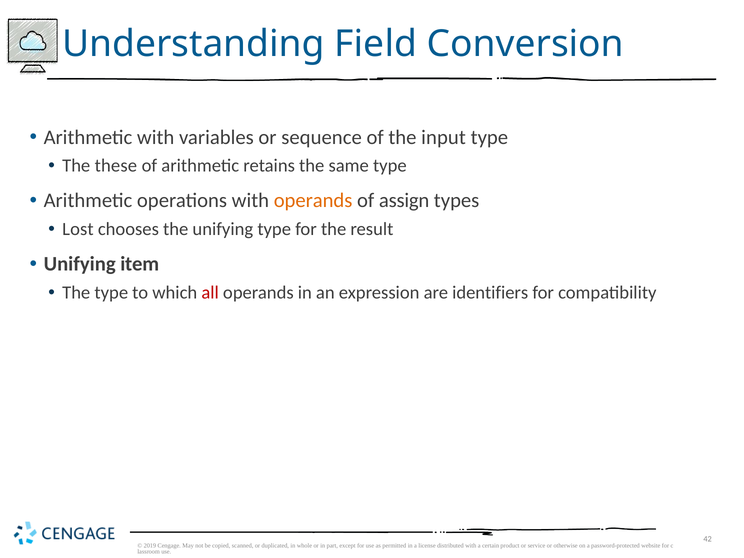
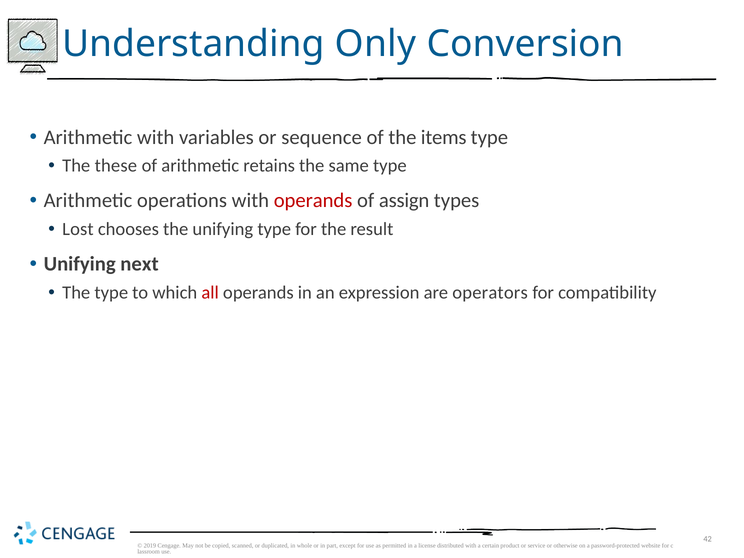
Field: Field -> Only (376, 44)
input: input -> items (444, 137)
operands colour: orange -> red (313, 201)
item: item -> next (140, 264)
identifiers: identifiers -> operators (490, 293)
